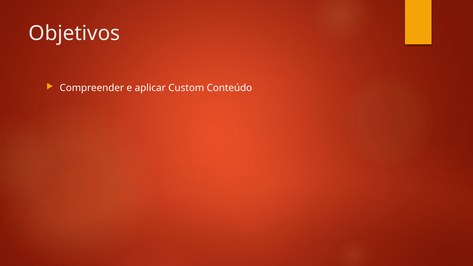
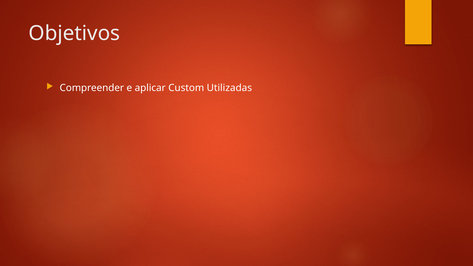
Conteúdo: Conteúdo -> Utilizadas (229, 88)
